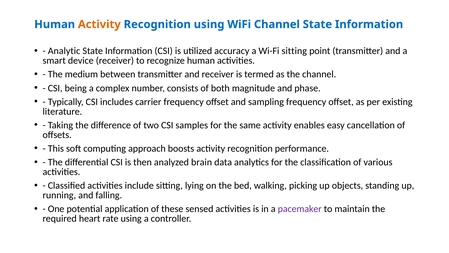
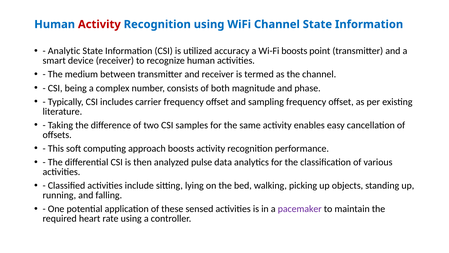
Activity colour: orange -> red (99, 24)
Wi-Fi sitting: sitting -> boosts (294, 51)
brain: brain -> pulse (202, 162)
